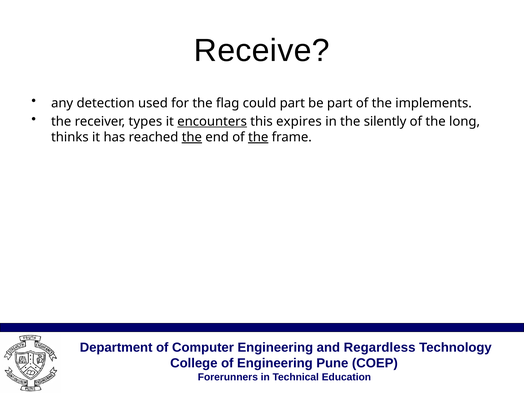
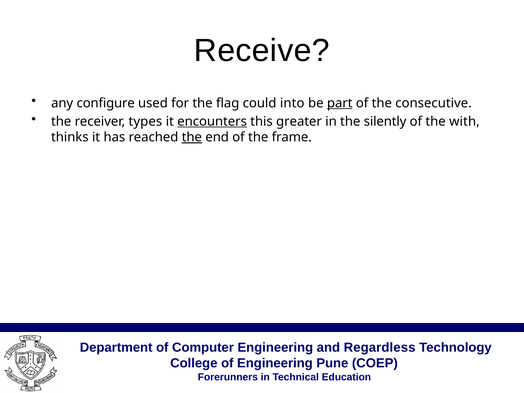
detection: detection -> configure (106, 103)
could part: part -> into (292, 103)
part underline: none -> present (340, 103)
implements: implements -> consecutive (434, 103)
expires: expires -> greater (299, 121)
long: long -> with (464, 121)
the underline: present -> none (258, 137)
